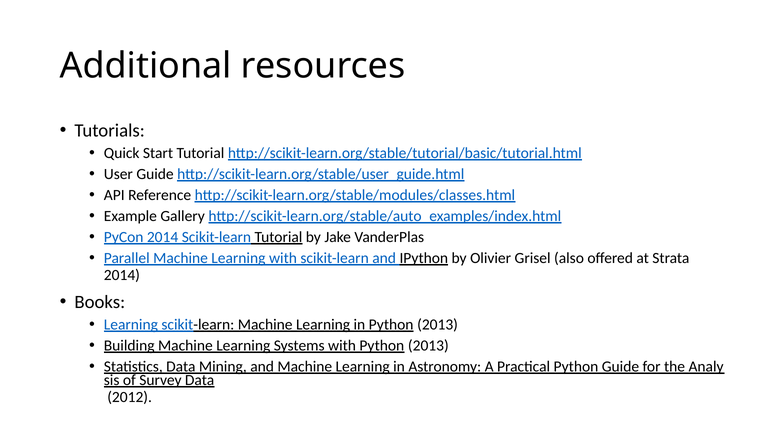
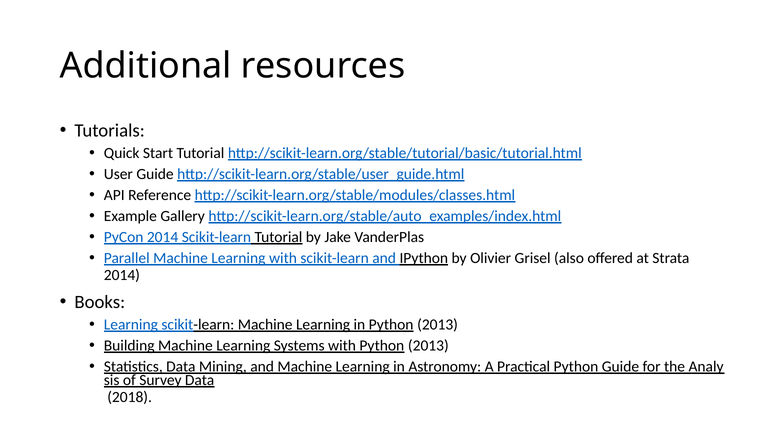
2012: 2012 -> 2018 (130, 397)
